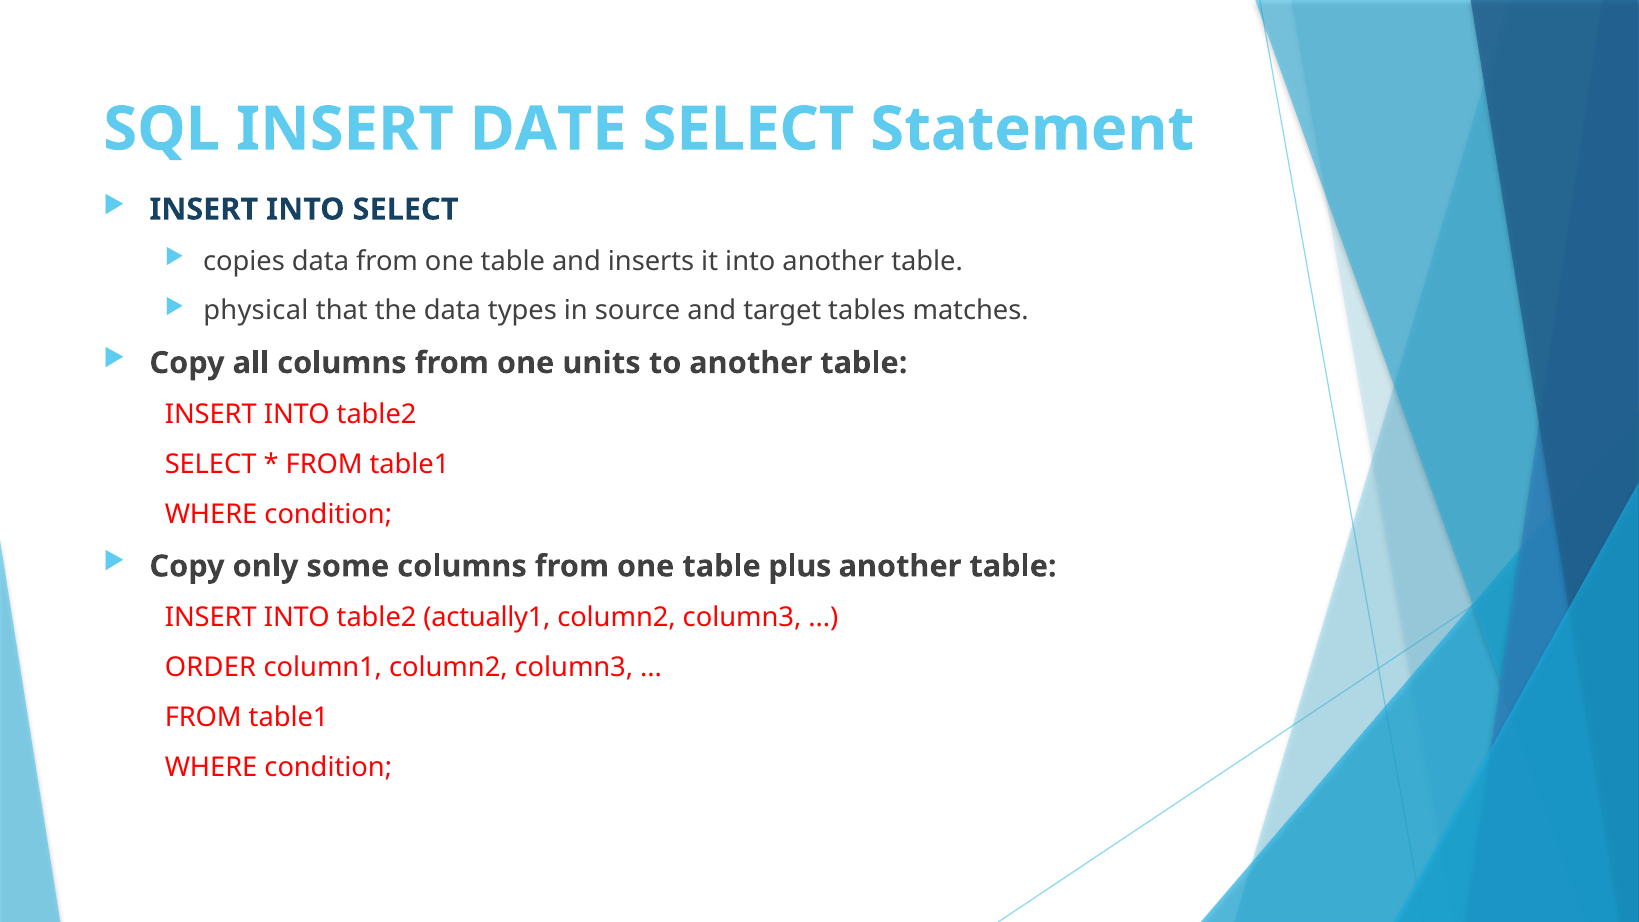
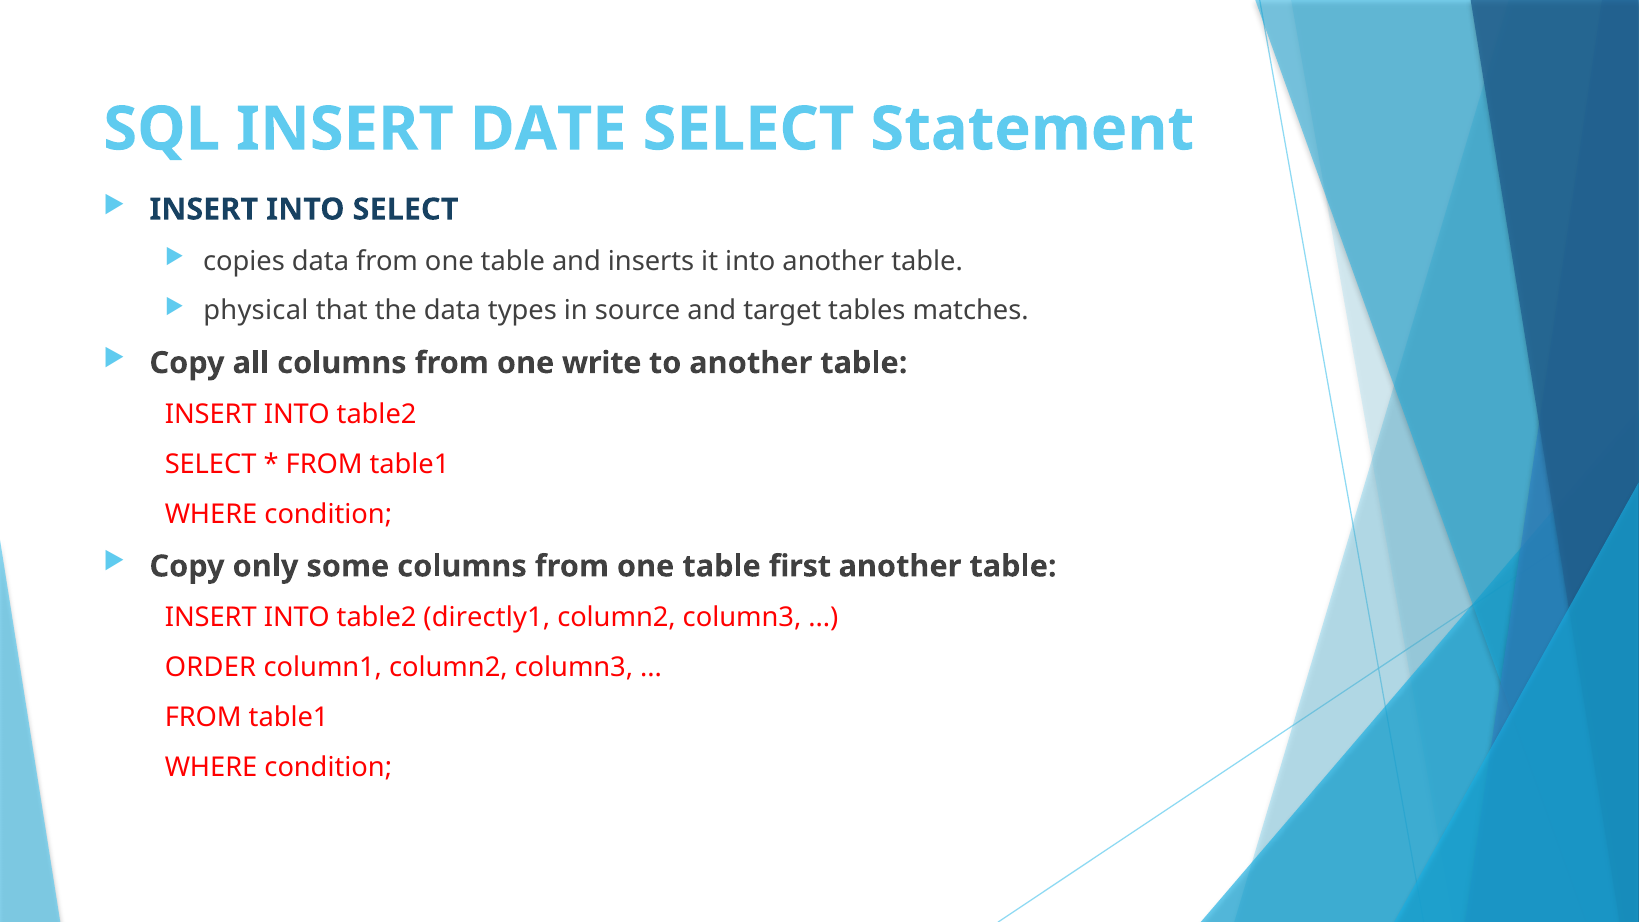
units: units -> write (602, 363)
plus: plus -> first (800, 566)
actually1: actually1 -> directly1 (487, 618)
